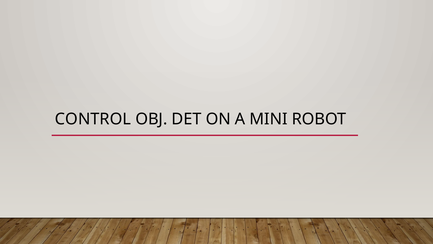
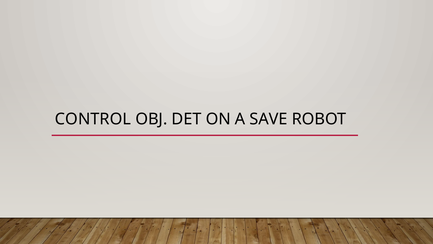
MINI: MINI -> SAVE (269, 119)
